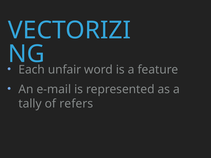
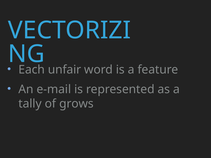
refers: refers -> grows (76, 104)
